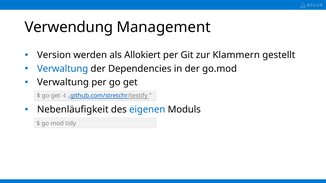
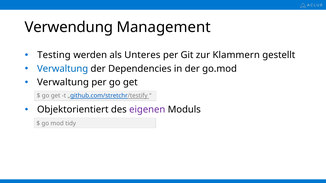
Version: Version -> Testing (54, 55)
Allokiert: Allokiert -> Unteres (142, 55)
Nebenläufigkeit: Nebenläufigkeit -> Objektorientiert (73, 110)
eigenen colour: blue -> purple (147, 110)
